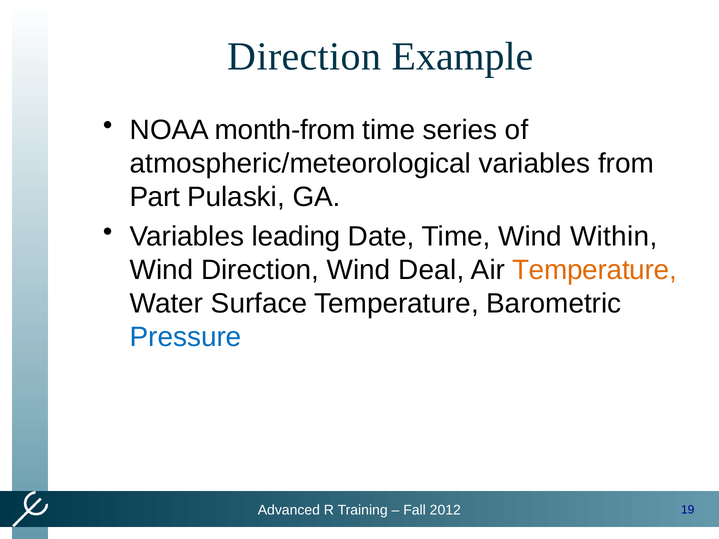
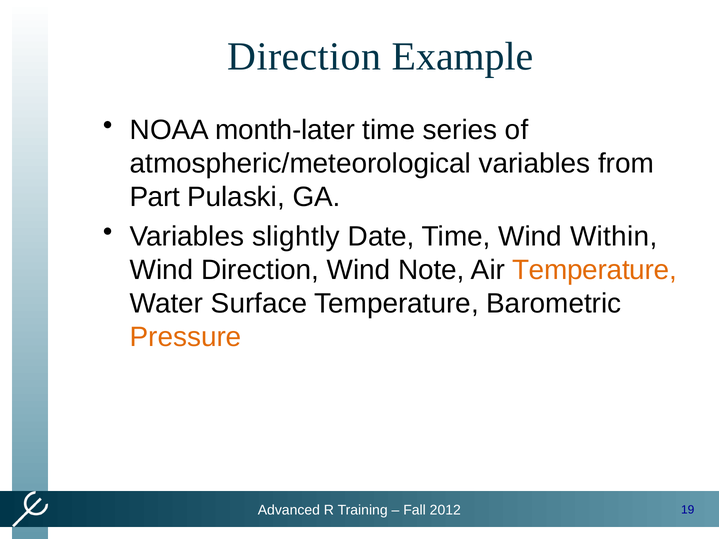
month-from: month-from -> month-later (285, 130)
leading: leading -> slightly (296, 236)
Deal: Deal -> Note (431, 270)
Pressure colour: blue -> orange (186, 337)
